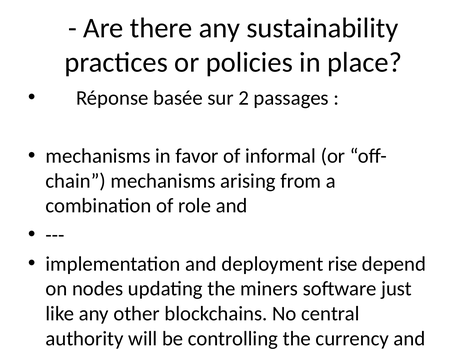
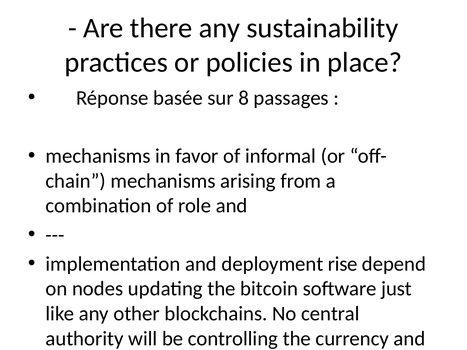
sur 2: 2 -> 8 (244, 98)
updating the miners: miners -> bitcoin (269, 289)
